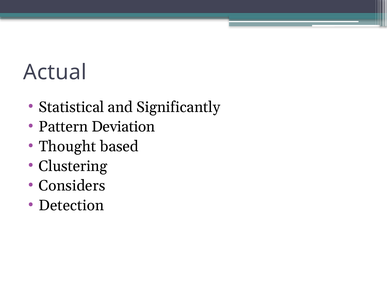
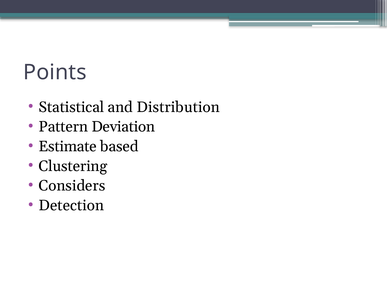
Actual: Actual -> Points (55, 72)
Significantly: Significantly -> Distribution (178, 107)
Thought: Thought -> Estimate (68, 147)
